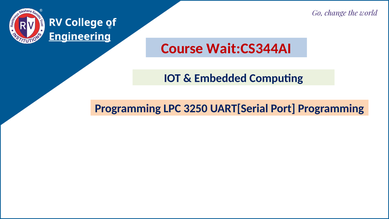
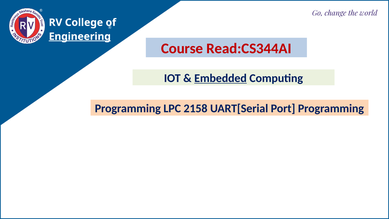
Wait:CS344AI: Wait:CS344AI -> Read:CS344AI (249, 49)
Embedded underline: none -> present (221, 78)
3250: 3250 -> 2158 (196, 108)
